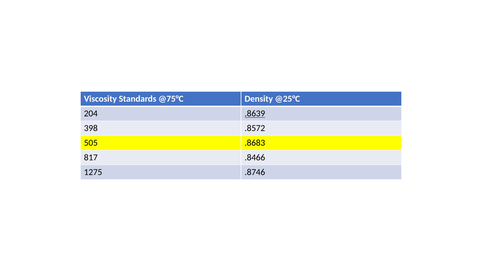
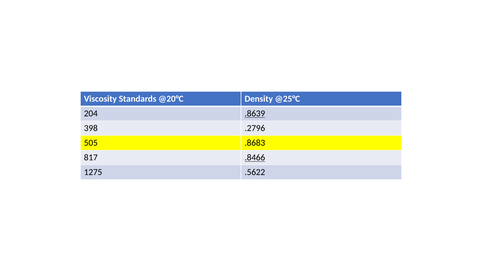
@75°C: @75°C -> @20°C (171, 99)
.8572: .8572 -> .2796 (255, 128)
.8466 underline: none -> present (255, 158)
.8746: .8746 -> .5622 (255, 172)
